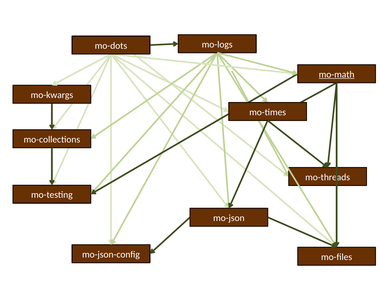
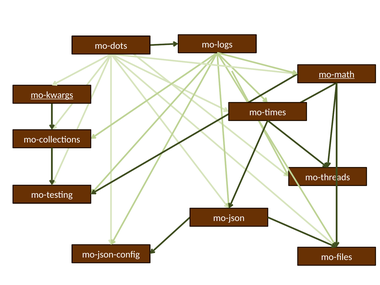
mo-kwargs underline: none -> present (52, 95)
